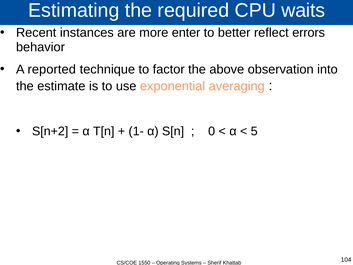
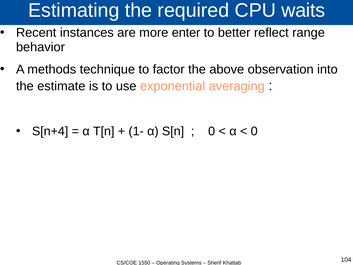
errors: errors -> range (309, 33)
reported: reported -> methods (52, 69)
S[n+2: S[n+2 -> S[n+4 (50, 131)
5: 5 -> 0 (254, 131)
